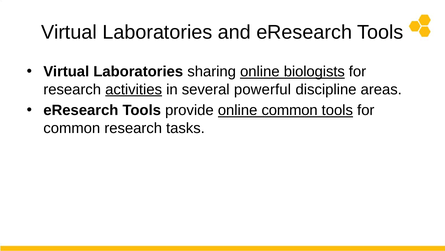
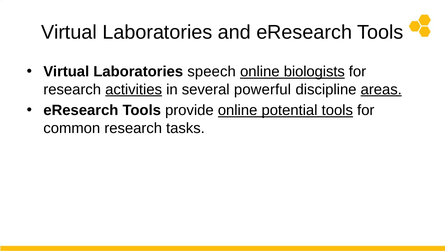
sharing: sharing -> speech (212, 71)
areas underline: none -> present (381, 89)
online common: common -> potential (290, 110)
